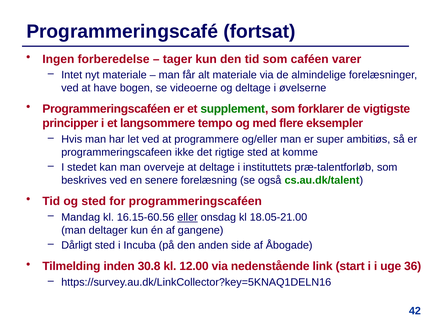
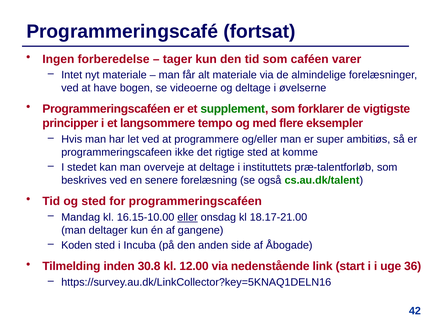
16.15-60.56: 16.15-60.56 -> 16.15-10.00 (146, 217)
18.05-21.00: 18.05-21.00 -> 18.17-21.00 (278, 217)
Dårligt: Dårligt -> Koden (77, 246)
